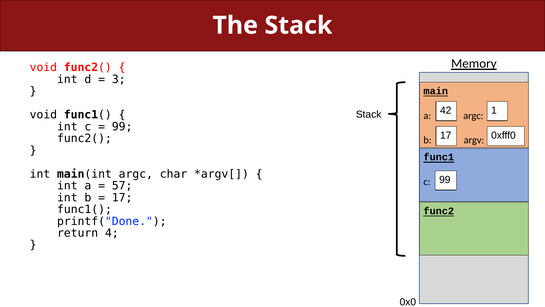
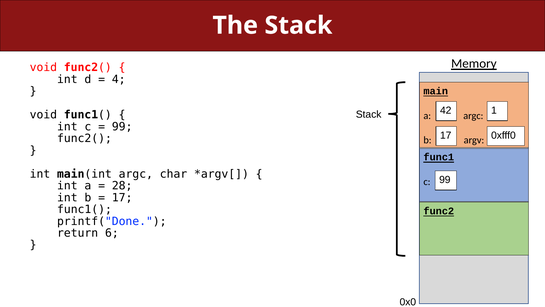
3: 3 -> 4 (119, 79)
57: 57 -> 28 (122, 185)
4: 4 -> 6 (112, 233)
